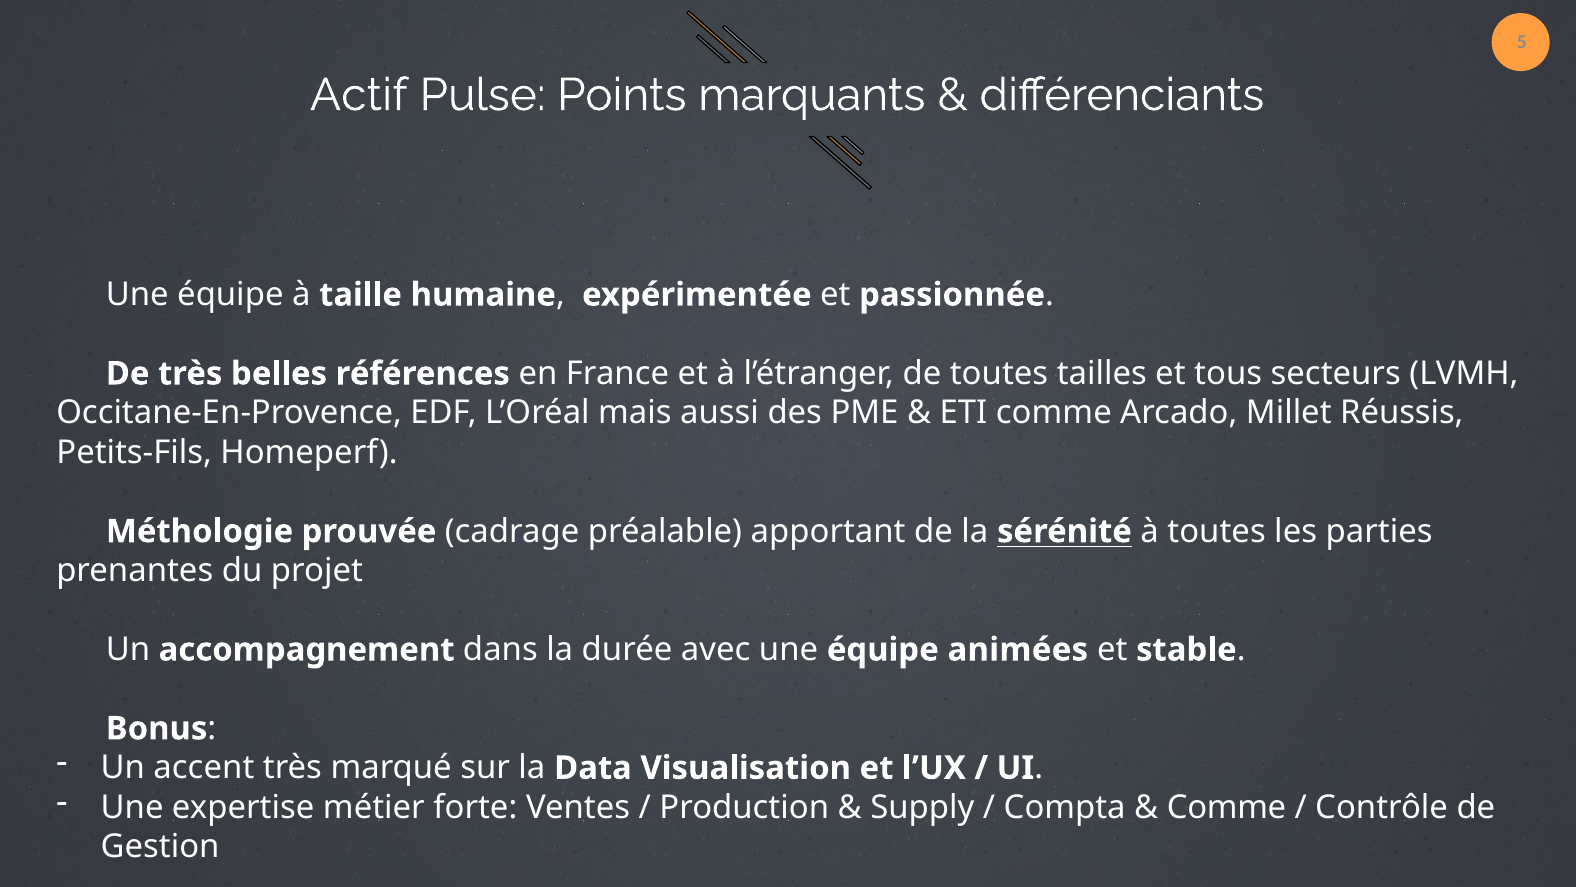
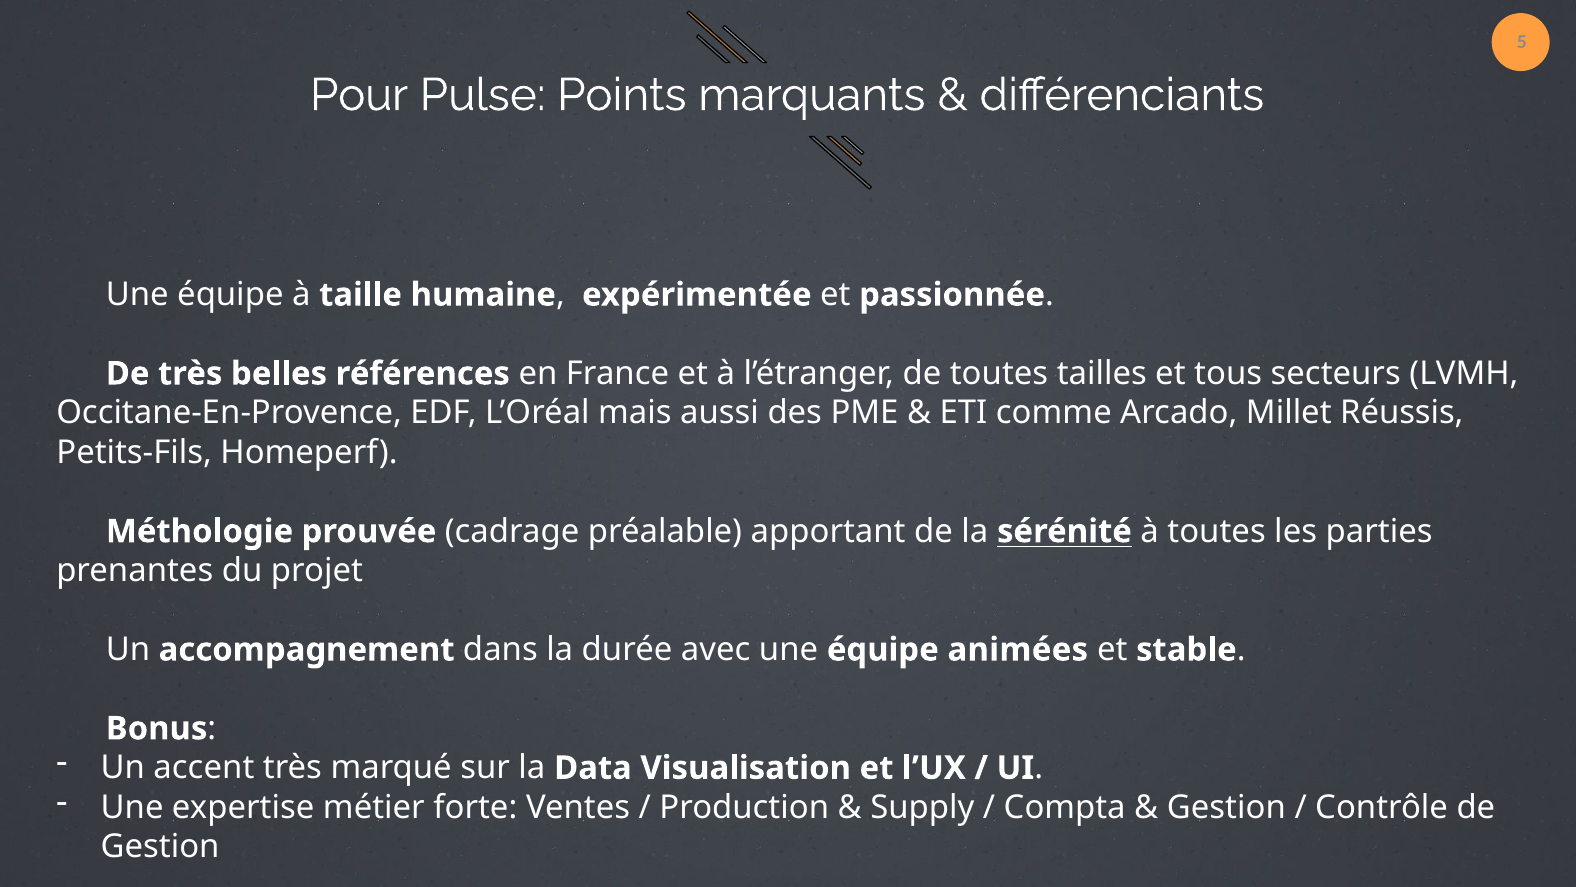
Actif: Actif -> Pour (359, 95)
Comme: Comme -> Gestion (1226, 807)
